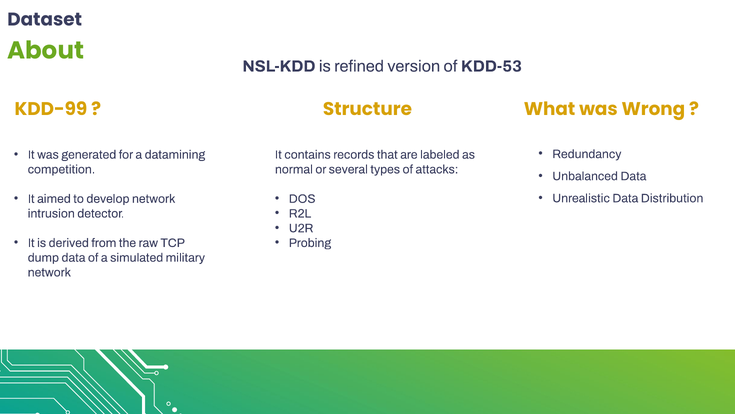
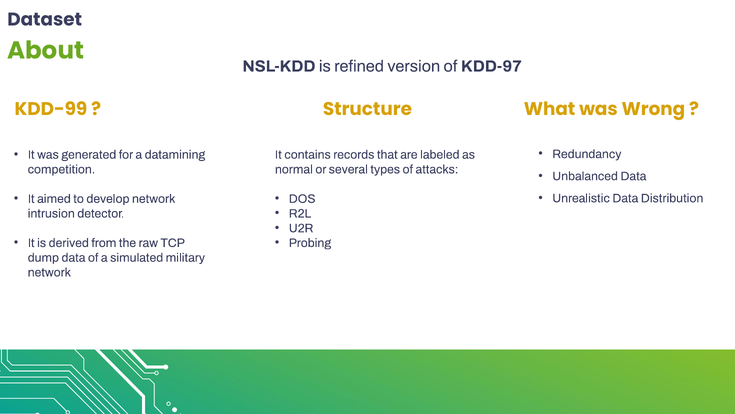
KDD-53: KDD-53 -> KDD-97 (491, 66)
